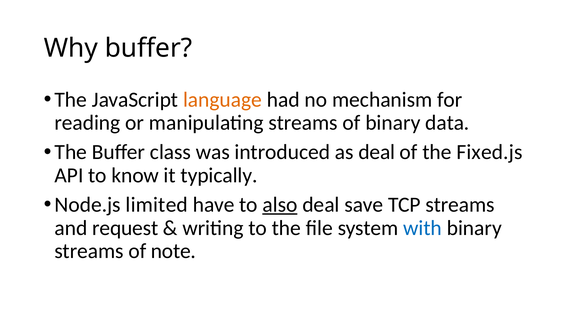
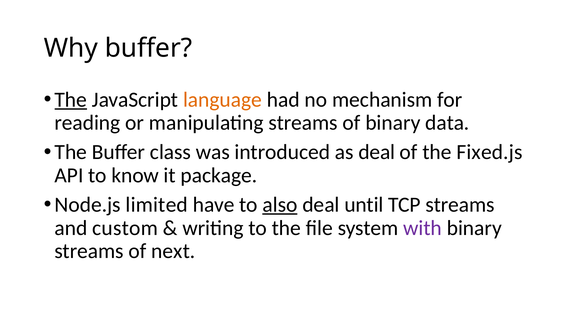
The underline: none -> present (71, 100)
typically: typically -> package (219, 175)
save: save -> until (364, 205)
request: request -> custom (125, 228)
with colour: blue -> purple (423, 228)
note: note -> next (173, 251)
